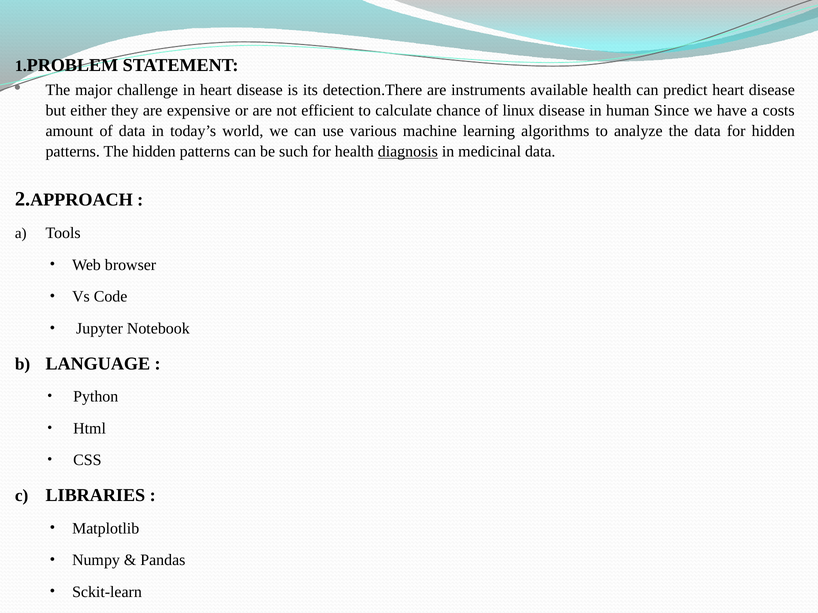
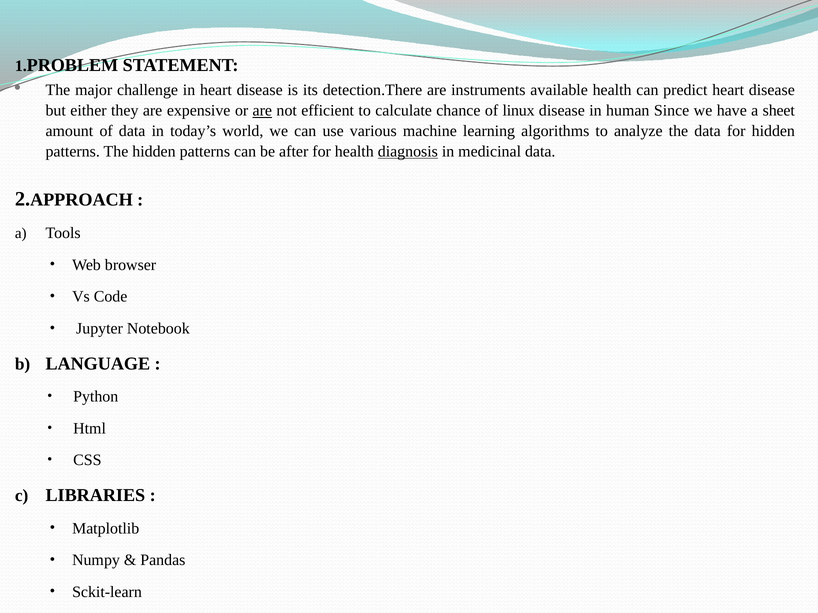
are underline: none -> present (262, 111)
costs: costs -> sheet (779, 111)
such: such -> after (294, 152)
